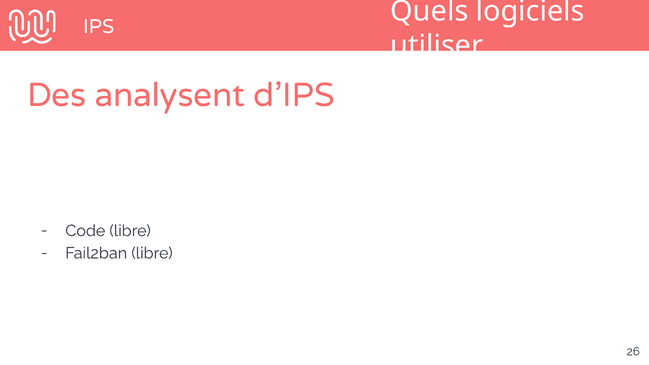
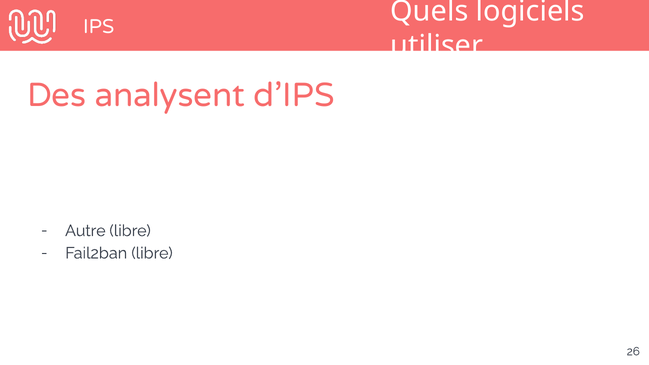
Code: Code -> Autre (85, 231)
